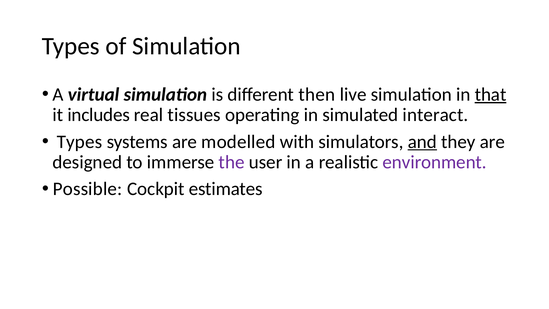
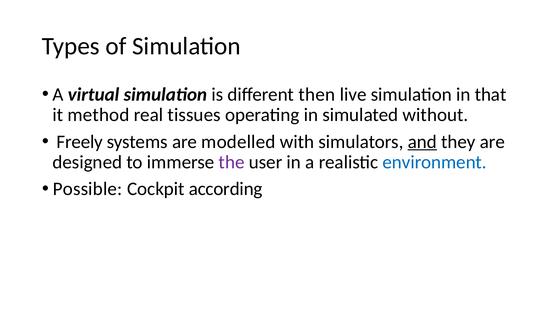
that underline: present -> none (491, 94)
includes: includes -> method (98, 115)
interact: interact -> without (435, 115)
Types: Types -> Freely (80, 142)
environment colour: purple -> blue (435, 162)
estimates: estimates -> according (226, 189)
